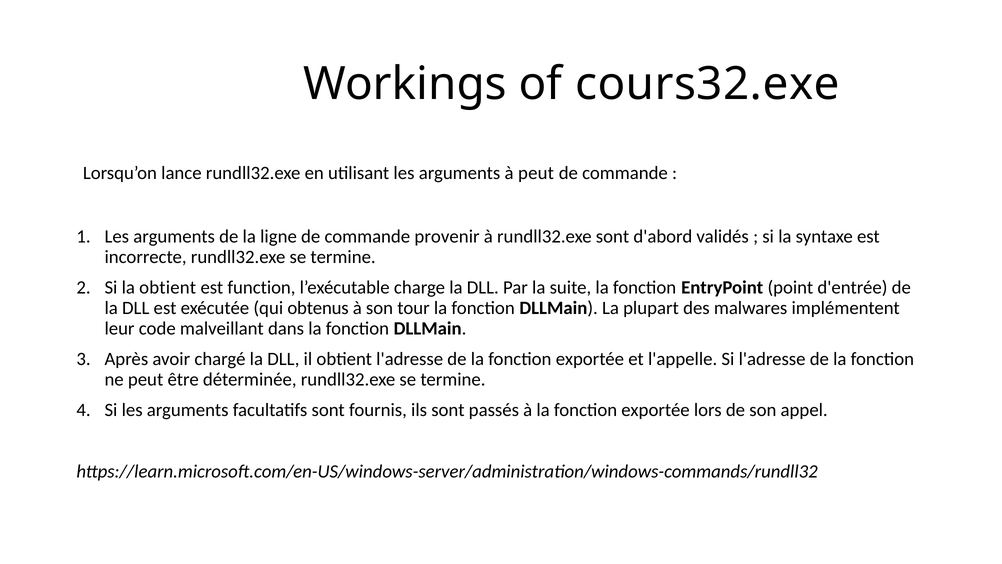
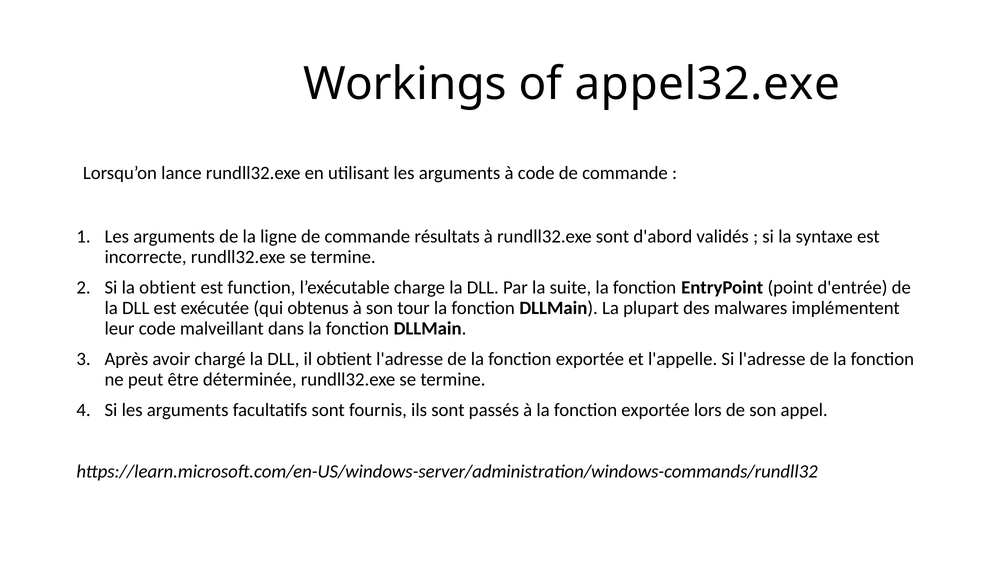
cours32.exe: cours32.exe -> appel32.exe (707, 84)
à peut: peut -> code (536, 173)
provenir: provenir -> résultats (447, 237)
